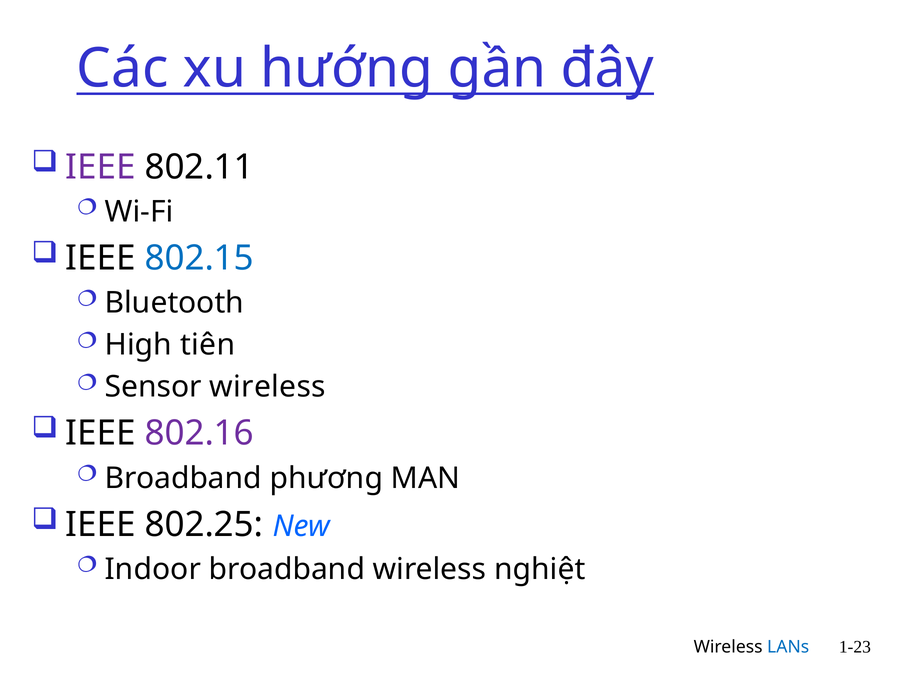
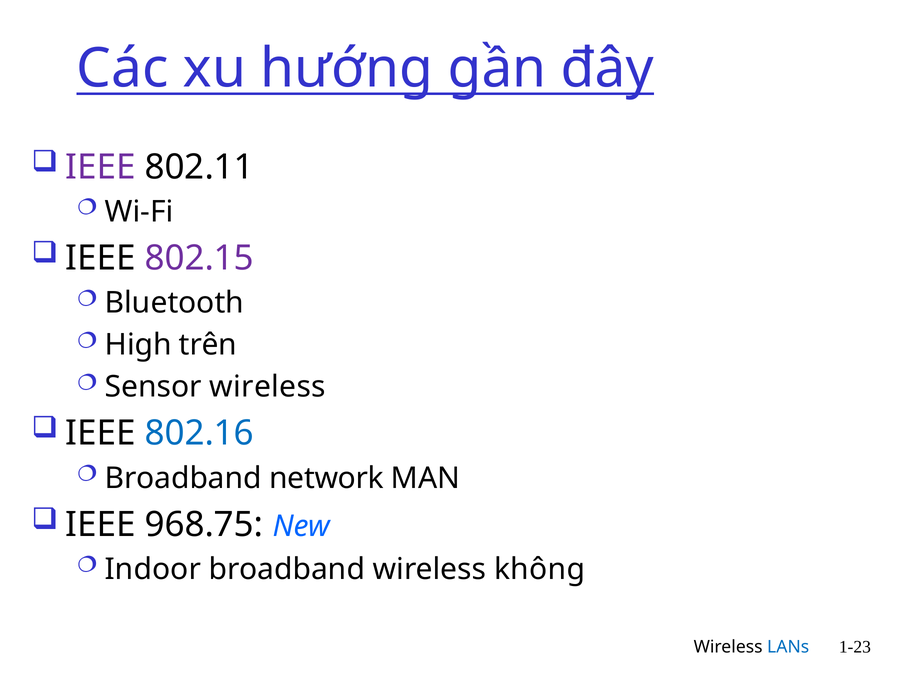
802.15 colour: blue -> purple (199, 258)
tiên: tiên -> trên (208, 345)
802.16 colour: purple -> blue (199, 433)
phương: phương -> network (327, 478)
802.25: 802.25 -> 968.75 (204, 524)
nghiệt: nghiệt -> không (540, 569)
